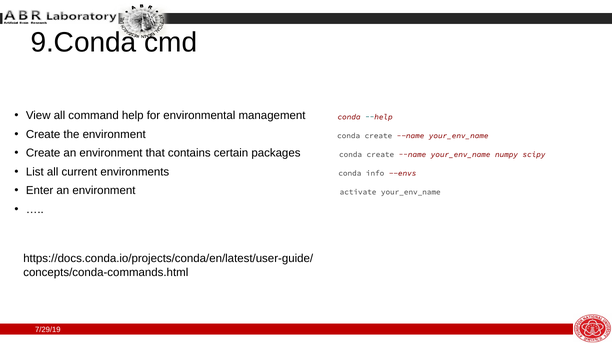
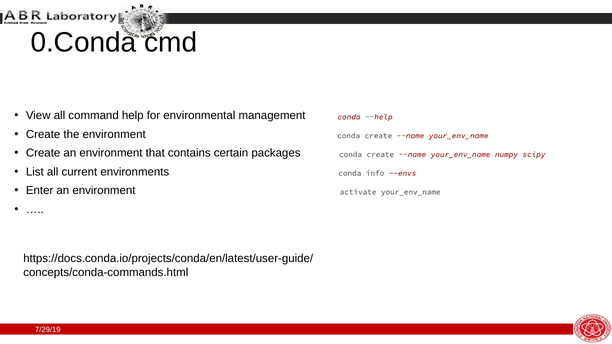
9.Conda: 9.Conda -> 0.Conda (84, 42)
